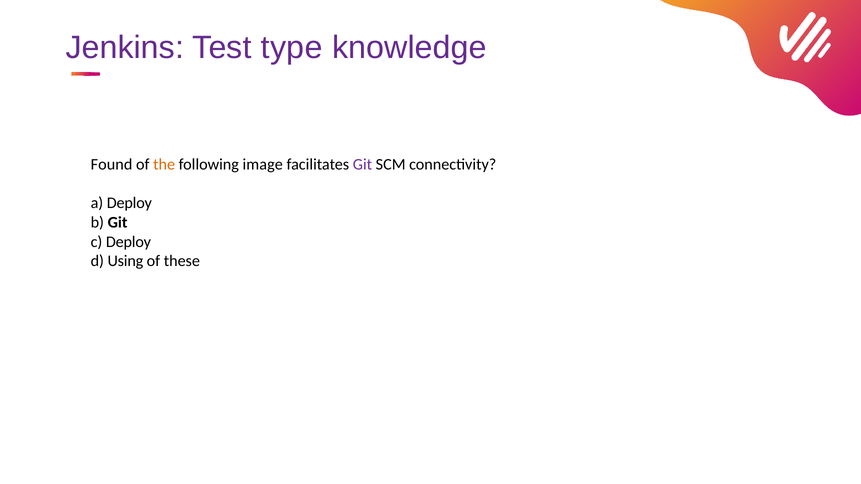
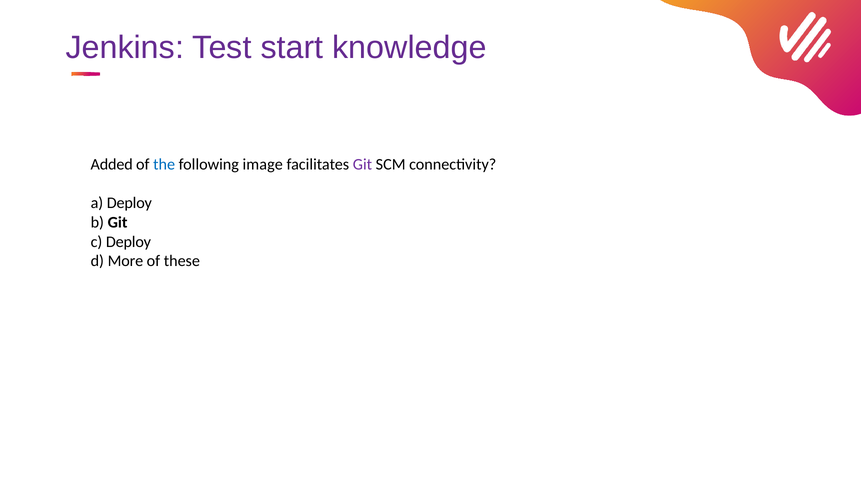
type: type -> start (292, 48)
Found: Found -> Added (112, 164)
the colour: orange -> blue (164, 164)
Using: Using -> More (125, 261)
